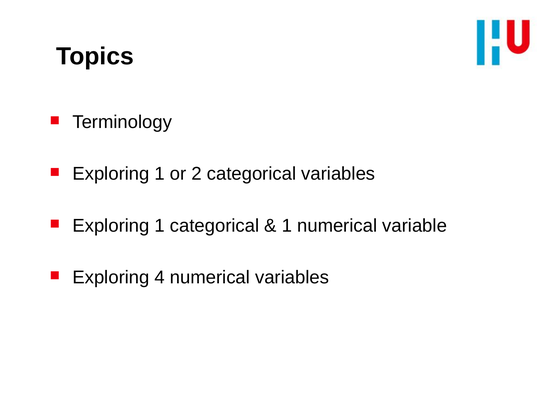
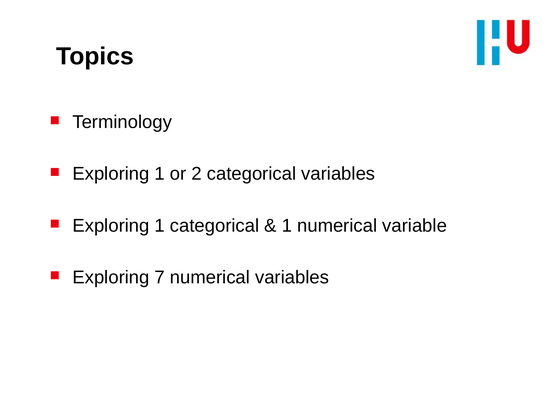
4: 4 -> 7 (160, 277)
